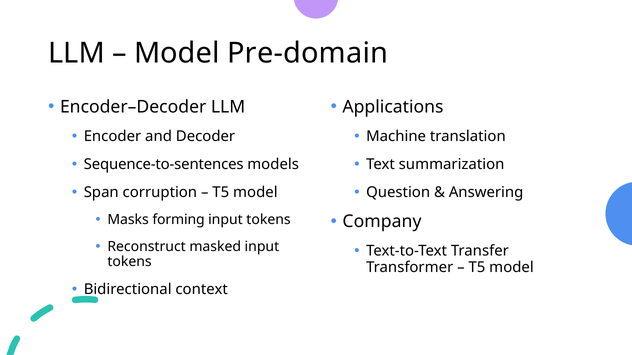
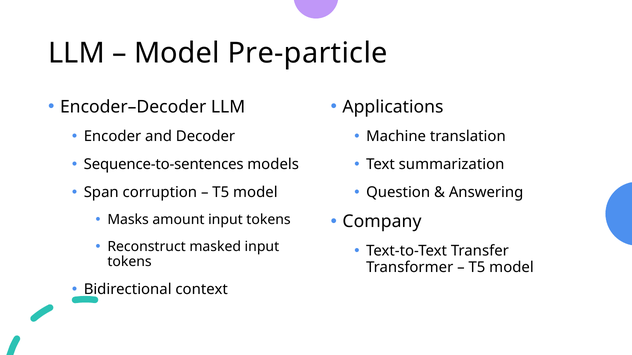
Pre-domain: Pre-domain -> Pre-particle (308, 53)
forming: forming -> amount (178, 220)
